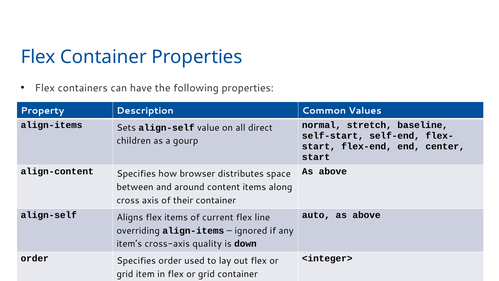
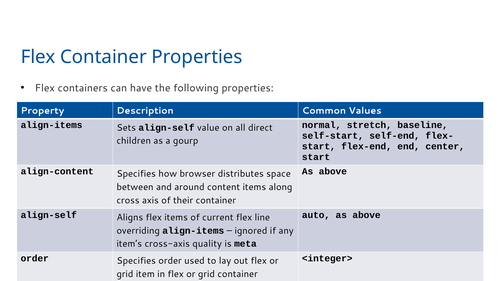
down: down -> meta (245, 244)
